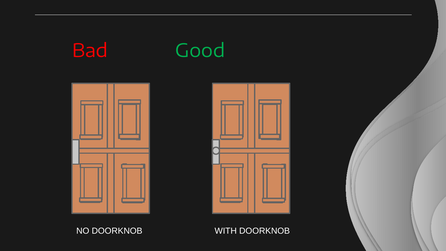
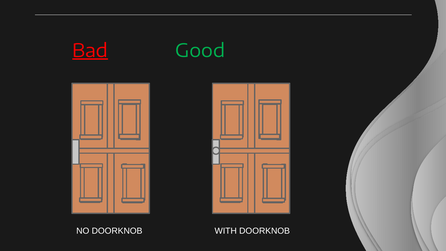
Bad underline: none -> present (90, 51)
